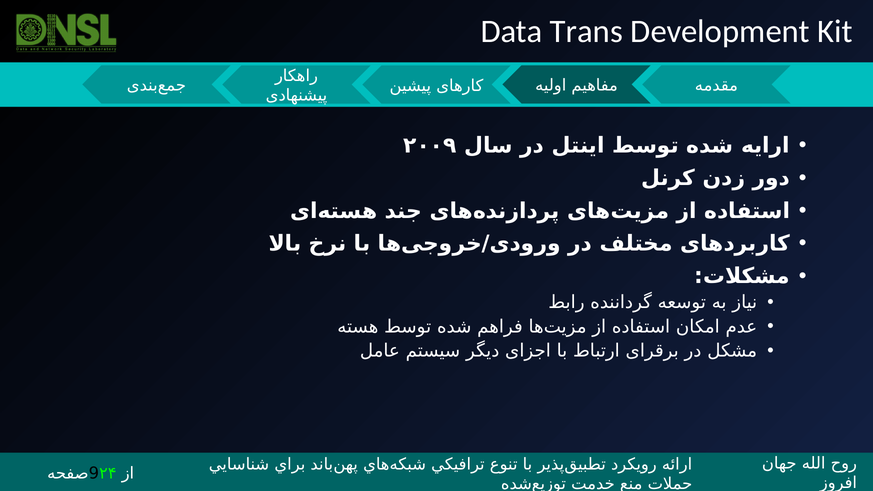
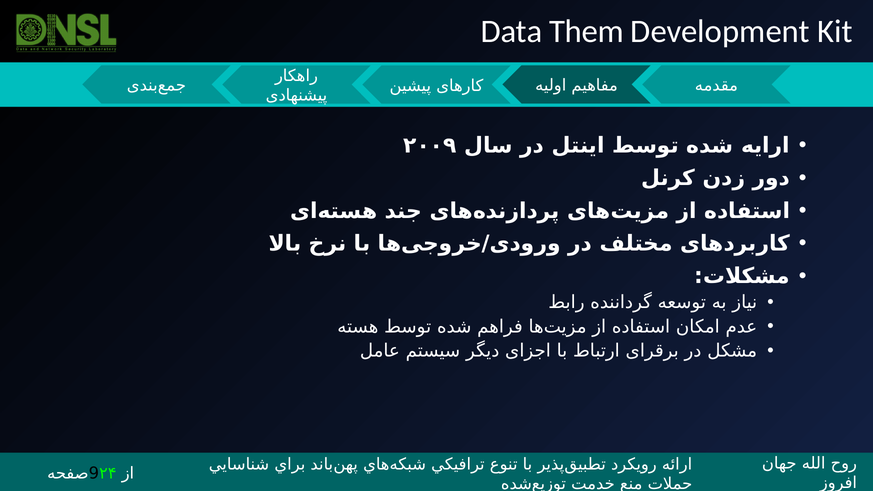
Trans: Trans -> Them (586, 31)
